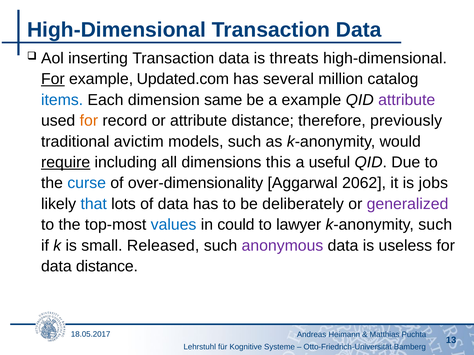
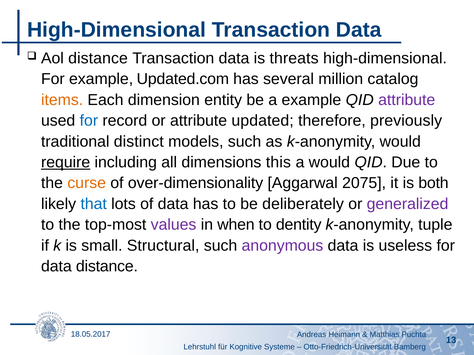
Aol inserting: inserting -> distance (98, 58)
For underline: present -> none (53, 79)
items colour: blue -> orange (62, 100)
same: same -> entity (223, 100)
for colour: orange -> blue (89, 121)
attribute distance: distance -> updated (263, 121)
avictim: avictim -> distinct (139, 142)
a useful: useful -> would (329, 163)
curse colour: blue -> orange (87, 183)
2062: 2062 -> 2075 (364, 183)
jobs: jobs -> both (433, 183)
values colour: blue -> purple (174, 225)
could: could -> when (236, 225)
lawyer: lawyer -> dentity (299, 225)
k-anonymity such: such -> tuple (435, 225)
Released: Released -> Structural (163, 246)
